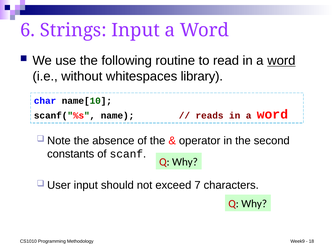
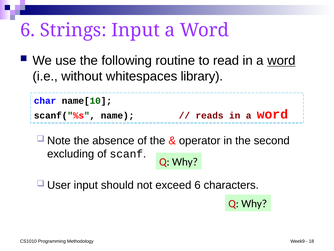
constants: constants -> excluding (71, 154)
exceed 7: 7 -> 6 (198, 185)
